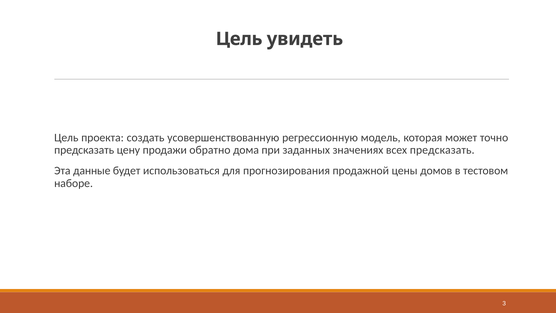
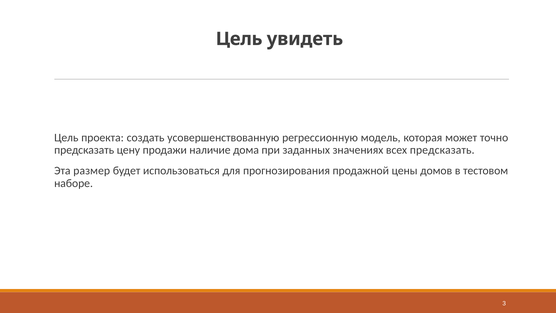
обратно: обратно -> наличие (210, 150)
данные: данные -> размер (92, 171)
